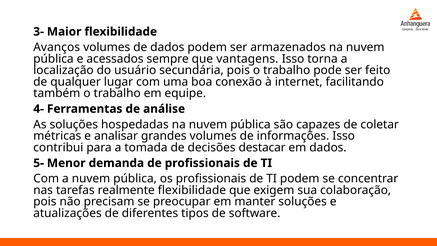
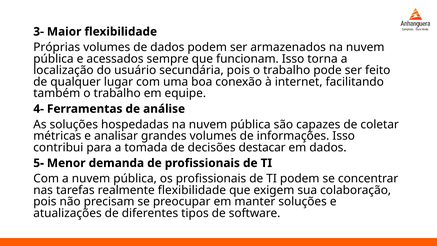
Avanços: Avanços -> Próprias (57, 47)
vantagens: vantagens -> funcionam (247, 59)
